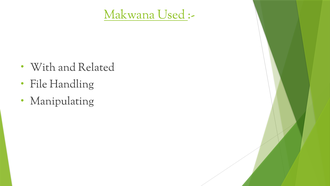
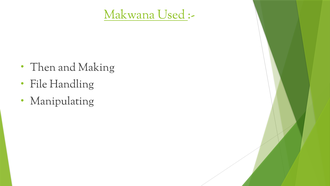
With: With -> Then (43, 67)
Related: Related -> Making (96, 67)
